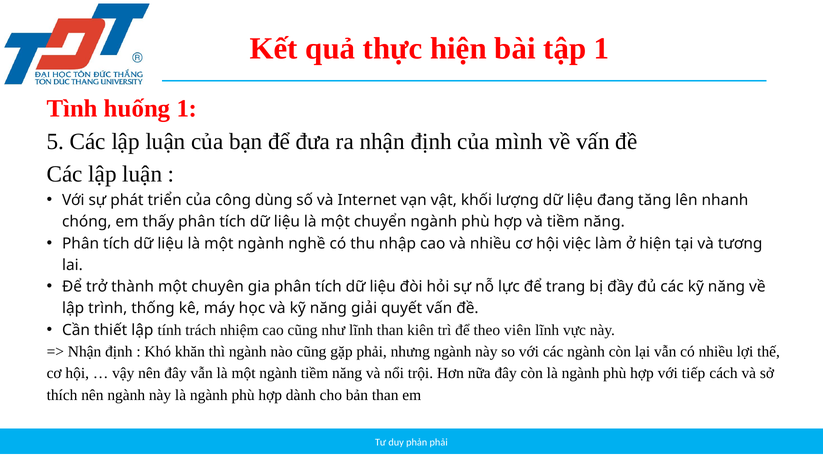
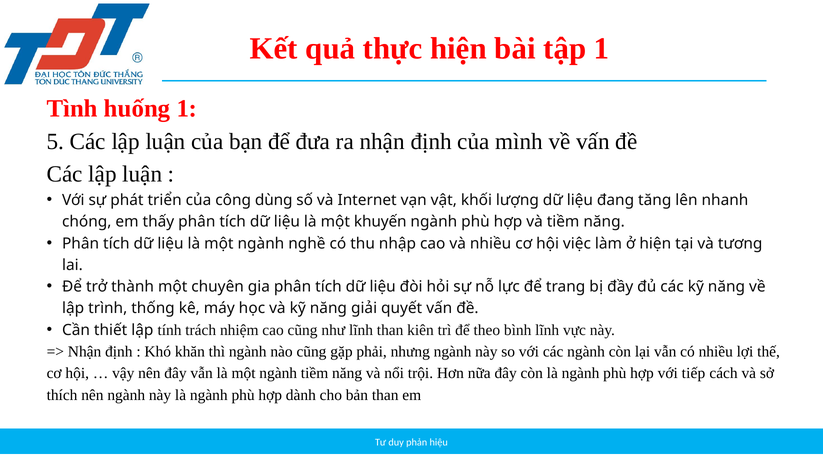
chuyển: chuyển -> khuyến (380, 222)
viên: viên -> bình (518, 330)
phản phải: phải -> hiệu (439, 442)
